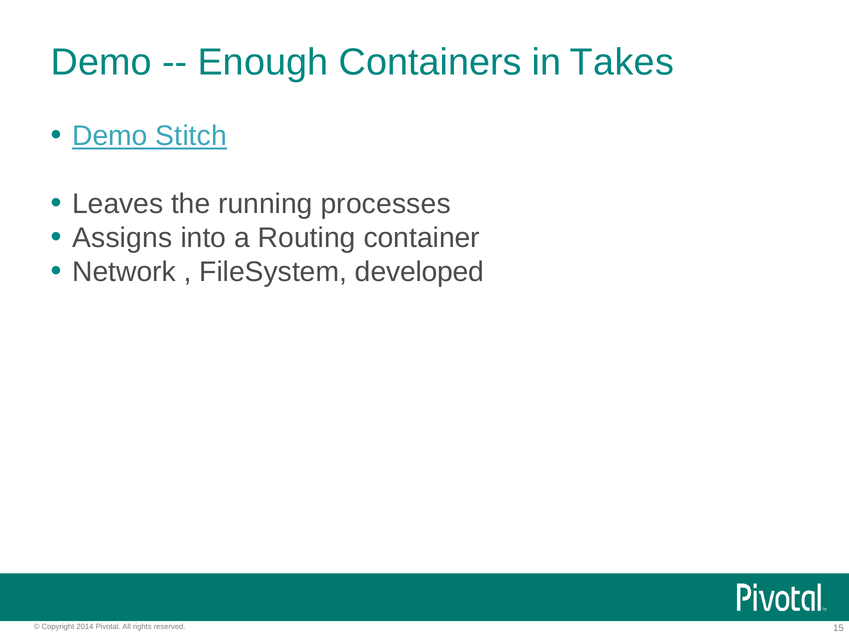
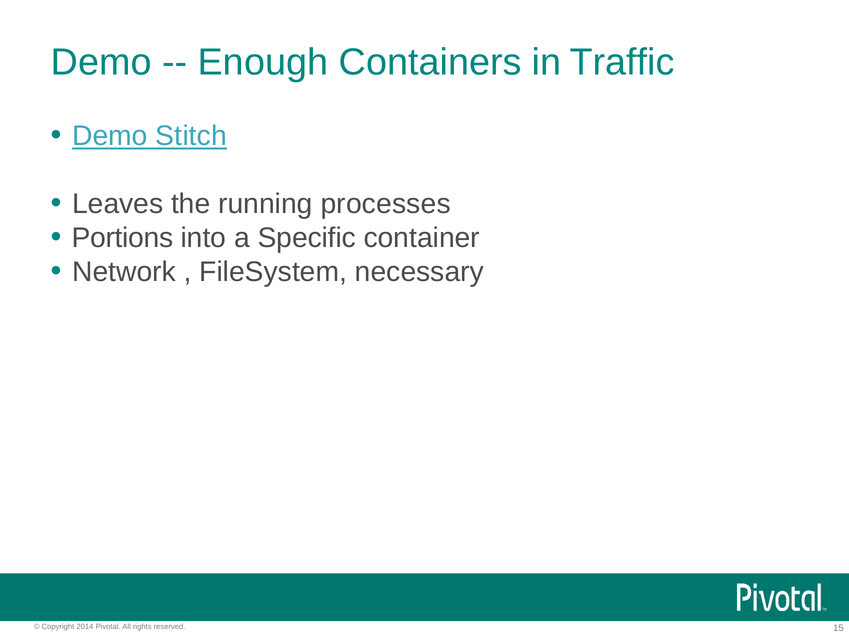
Takes: Takes -> Traffic (622, 62)
Assigns: Assigns -> Portions (123, 238)
Routing: Routing -> Specific (307, 238)
developed: developed -> necessary (419, 272)
